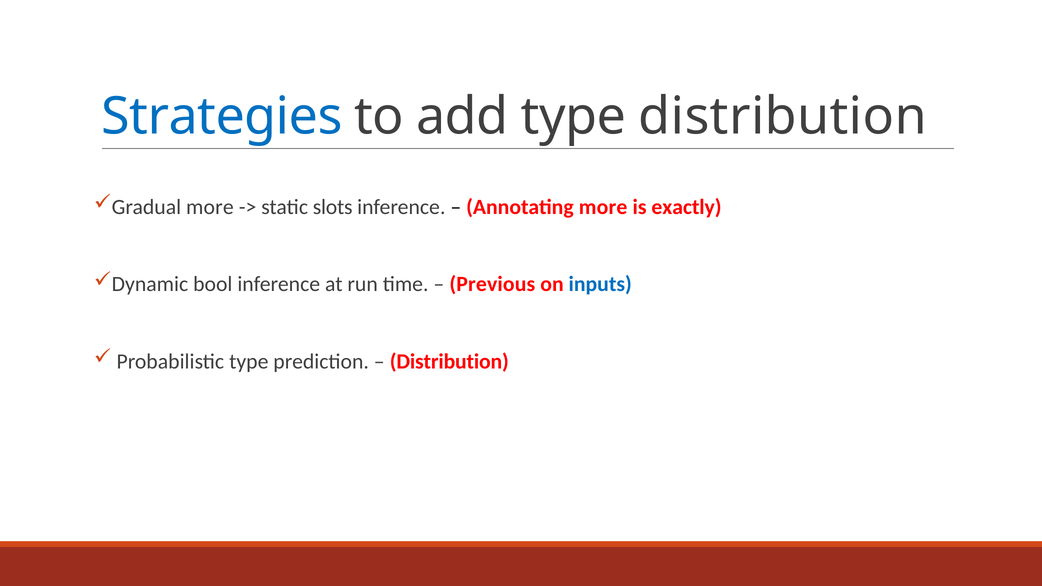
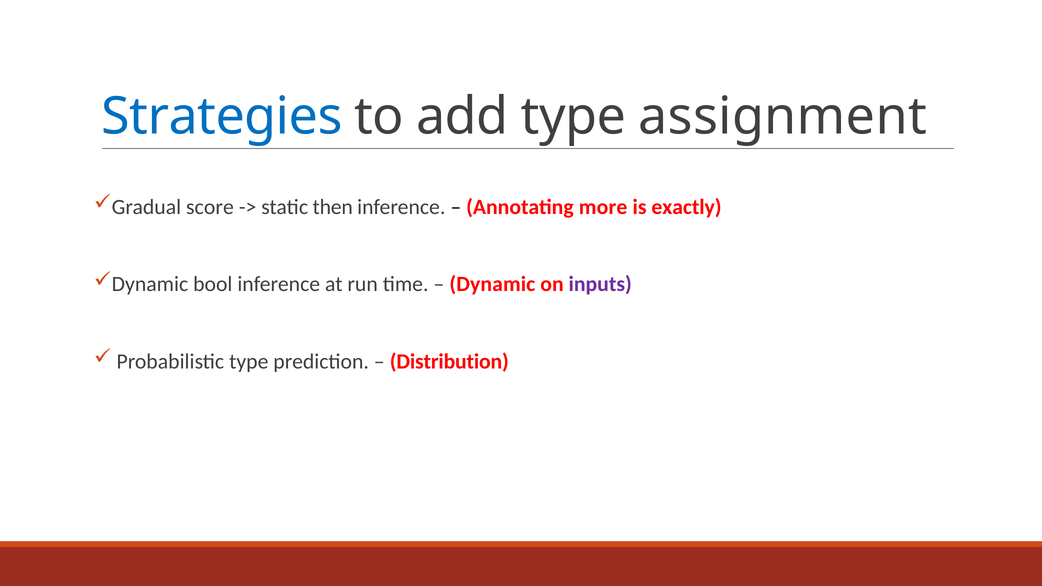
type distribution: distribution -> assignment (783, 117)
Gradual more: more -> score (210, 207)
slots: slots -> then (333, 207)
Previous: Previous -> Dynamic (492, 284)
inputs colour: blue -> purple (600, 284)
